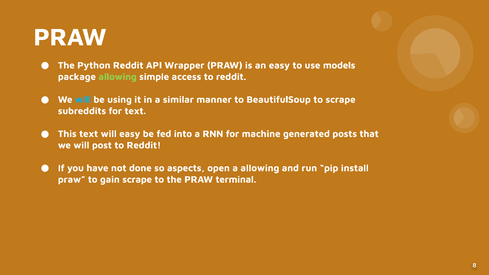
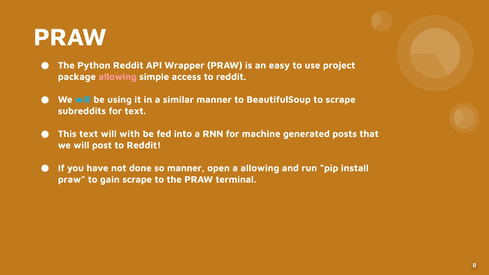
models: models -> project (339, 65)
allowing colour: light green -> pink (118, 77)
will easy: easy -> with (130, 134)
so aspects: aspects -> manner (186, 168)
